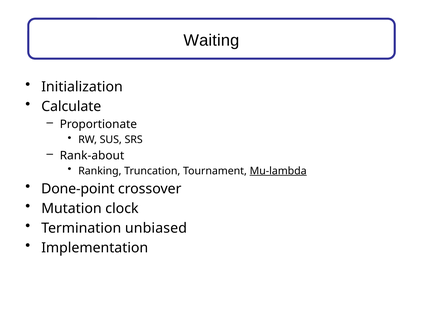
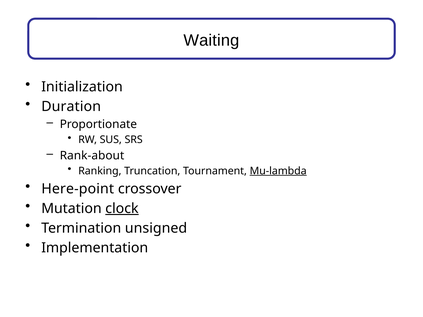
Calculate: Calculate -> Duration (71, 107)
Done-point: Done-point -> Here-point (78, 189)
clock underline: none -> present (122, 209)
unbiased: unbiased -> unsigned (156, 228)
